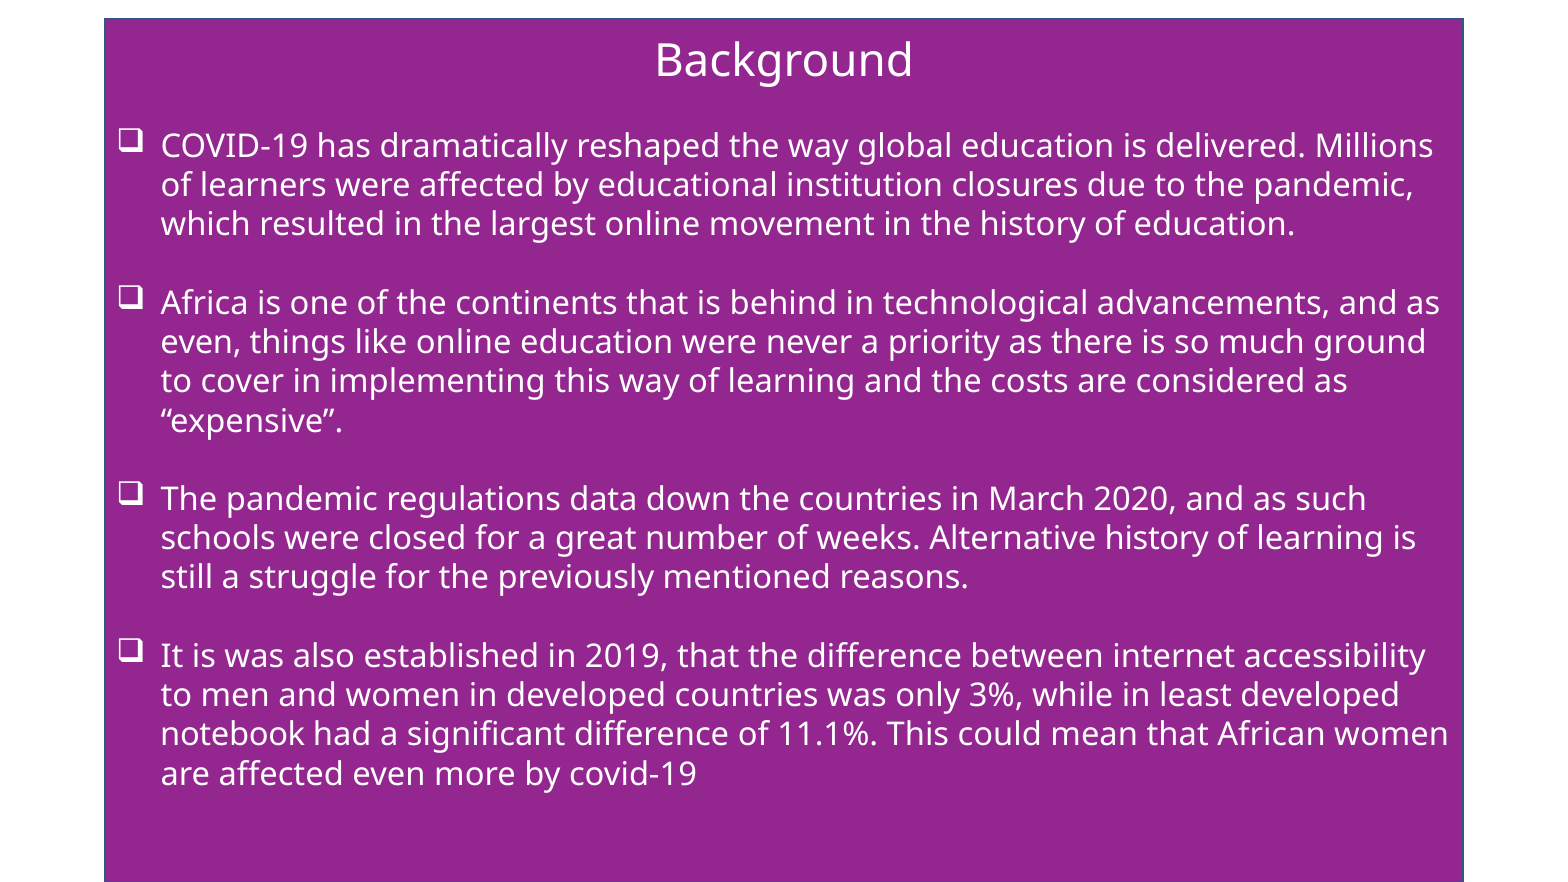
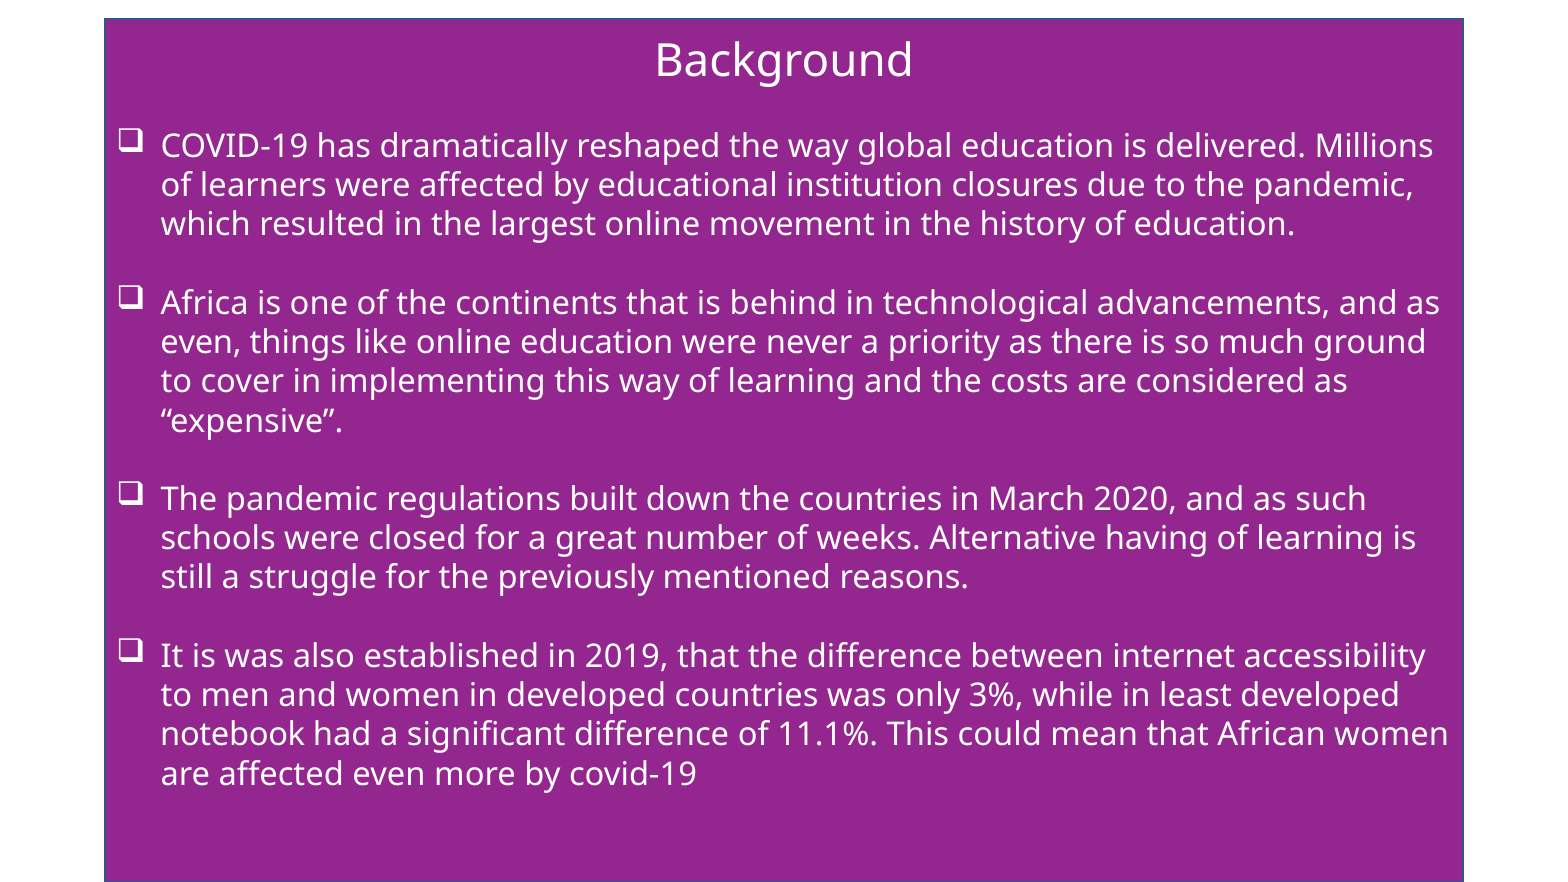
data: data -> built (603, 500)
Alternative history: history -> having (1157, 539)
